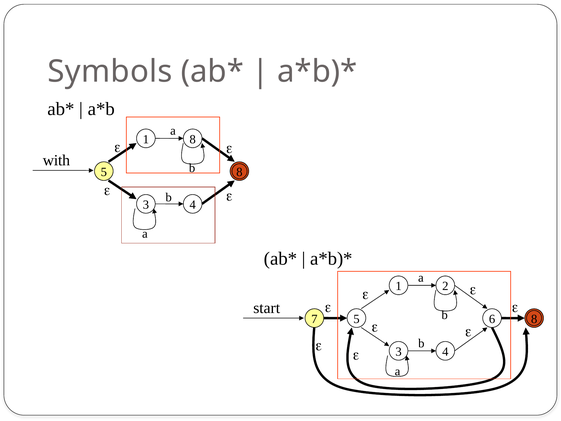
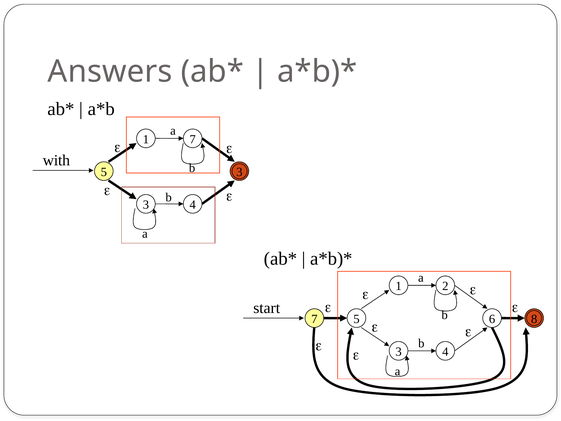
Symbols: Symbols -> Answers (110, 71)
1 8: 8 -> 7 (193, 139)
5 8: 8 -> 3 (239, 172)
